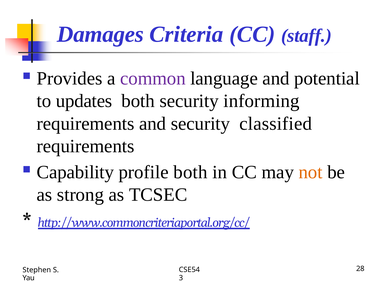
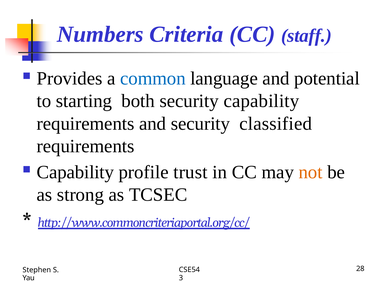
Damages: Damages -> Numbers (100, 34)
common colour: purple -> blue (153, 78)
updates: updates -> starting (84, 101)
security informing: informing -> capability (261, 101)
profile both: both -> trust (190, 172)
